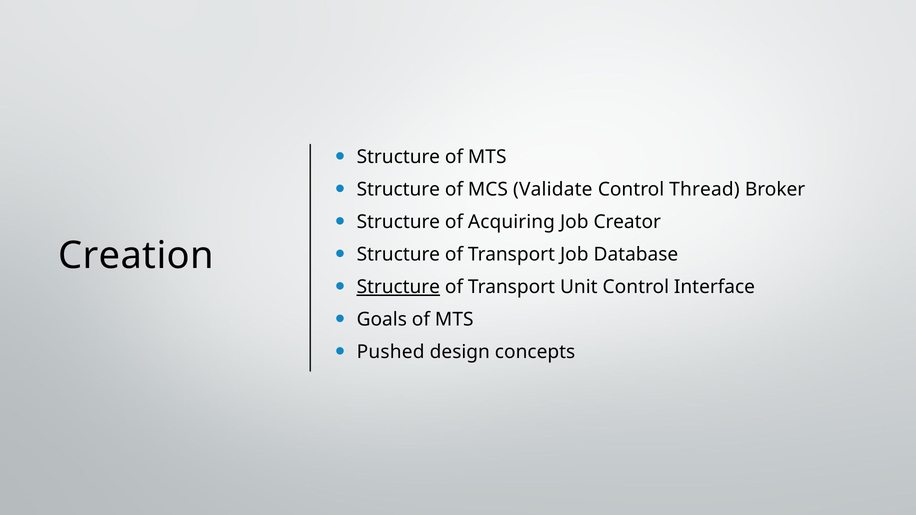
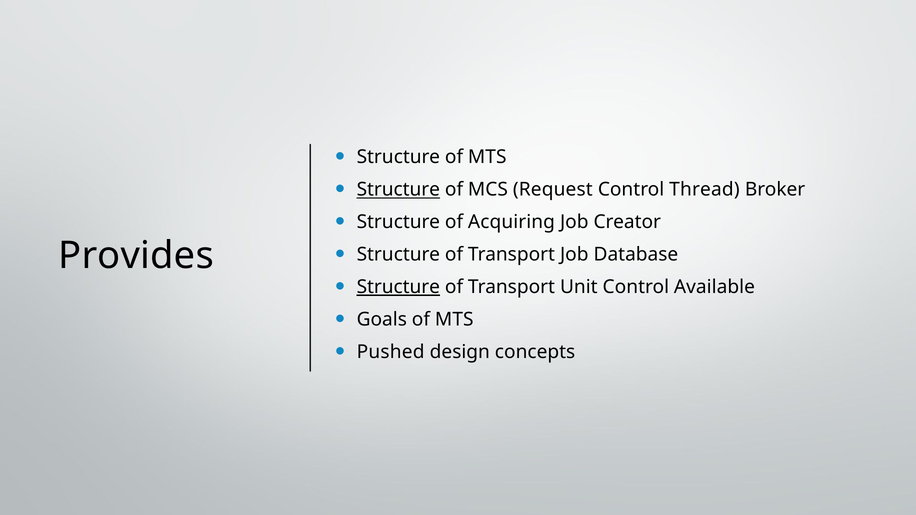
Structure underline: none -> present (398, 190)
Validate: Validate -> Request (553, 190)
Creation: Creation -> Provides (136, 256)
Interface: Interface -> Available (714, 287)
